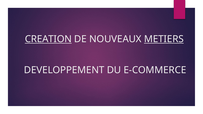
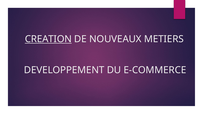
METIERS underline: present -> none (164, 39)
